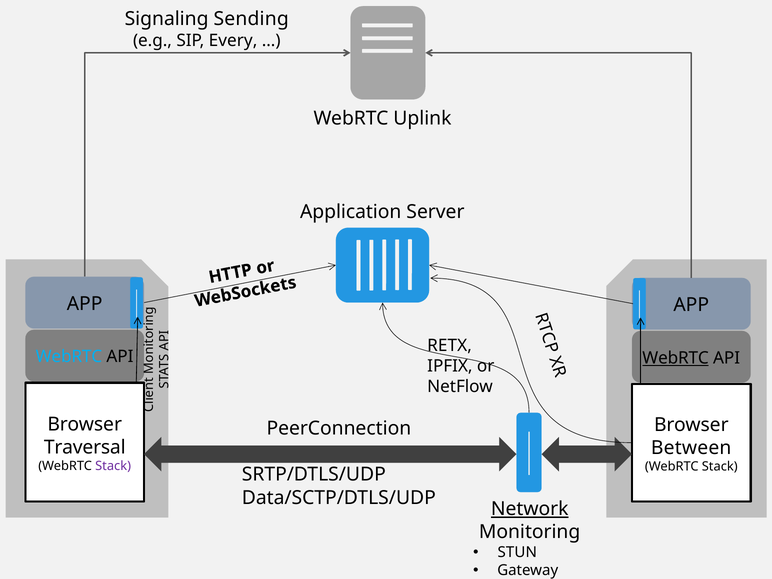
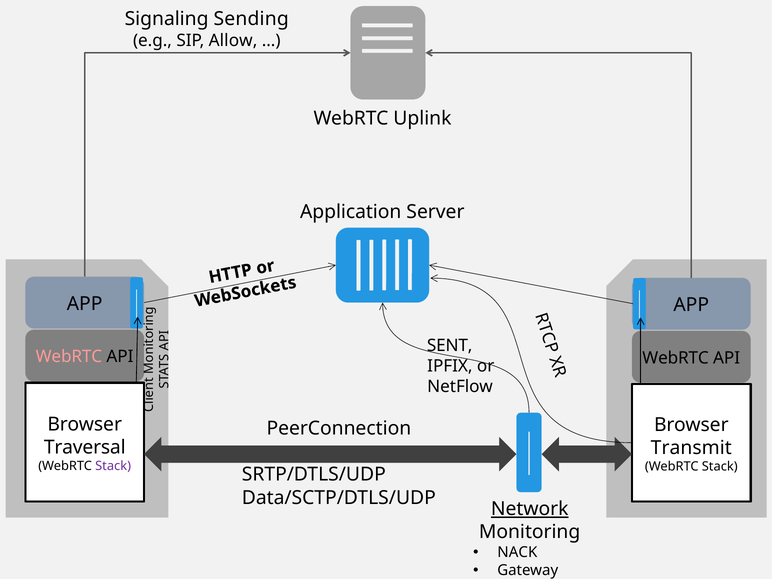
Every: Every -> Allow (233, 41)
RETX: RETX -> SENT (450, 346)
WebRTC colour: light blue -> pink (69, 357)
WebRTC underline: present -> none (676, 358)
Between: Between -> Transmit (691, 448)
STUN: STUN -> NACK (517, 552)
